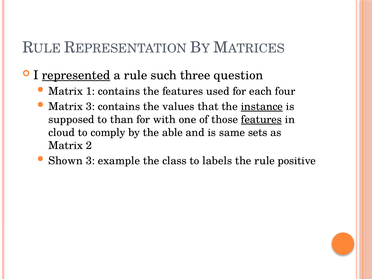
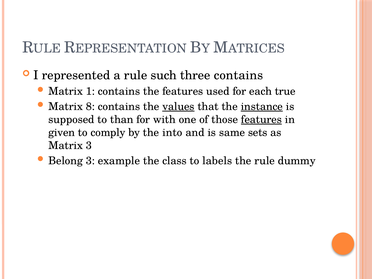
represented underline: present -> none (76, 75)
three question: question -> contains (238, 75)
four: four -> true (285, 91)
Matrix 3: 3 -> 8 (90, 106)
values underline: none -> present (178, 106)
cloud: cloud -> given (62, 132)
able: able -> into (172, 132)
Matrix 2: 2 -> 3 (89, 145)
Shown: Shown -> Belong (66, 161)
positive: positive -> dummy (297, 161)
